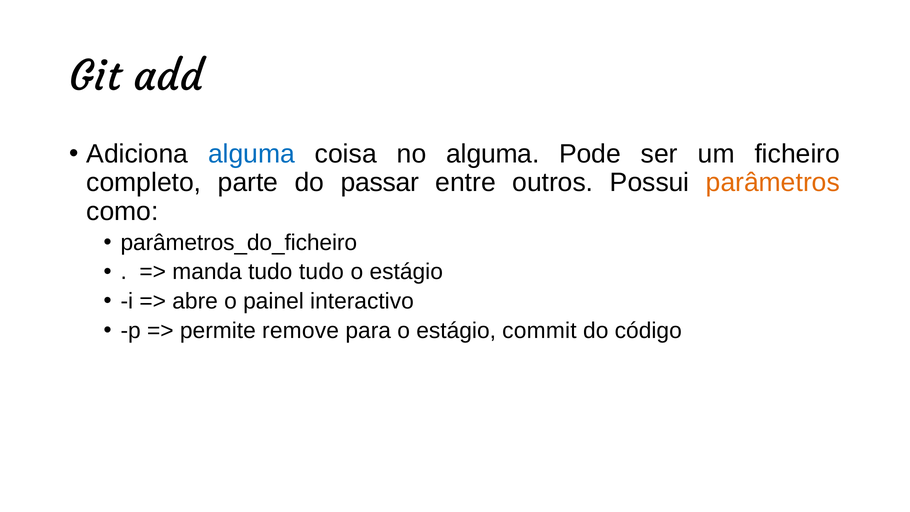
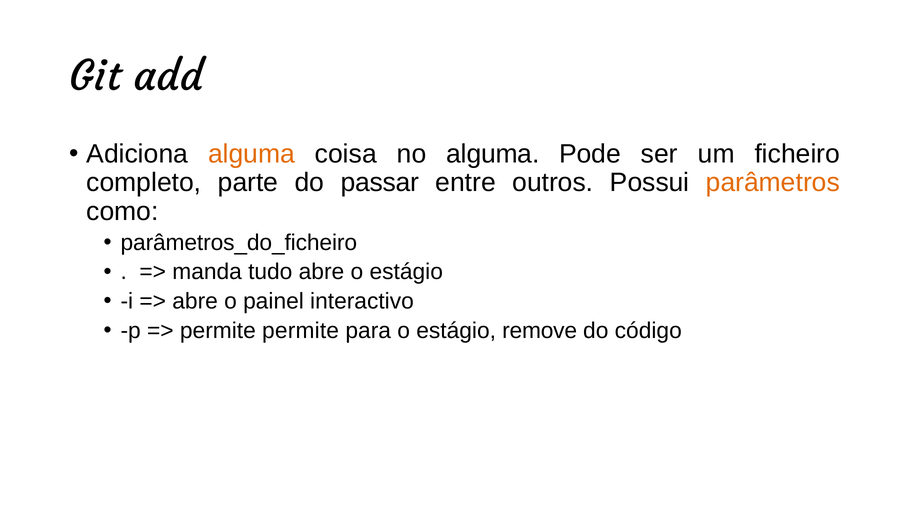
alguma colour: blue -> orange (252, 154)
tudo tudo: tudo -> abre (321, 272)
permite remove: remove -> permite (301, 330)
commit: commit -> remove (540, 330)
